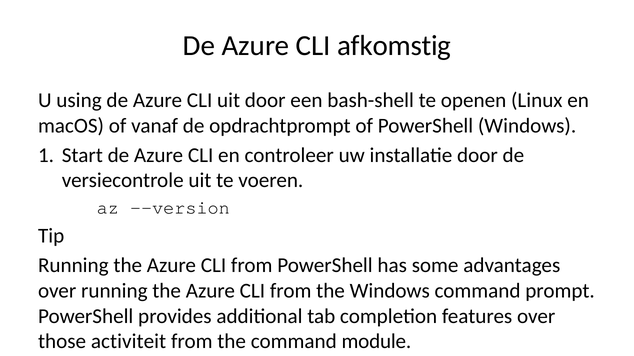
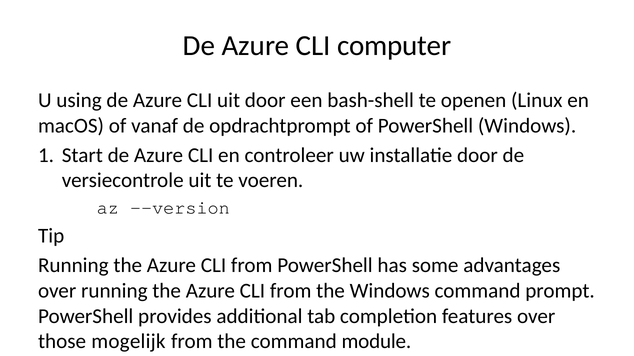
afkomstig: afkomstig -> computer (394, 46)
activiteit: activiteit -> mogelijk (128, 342)
